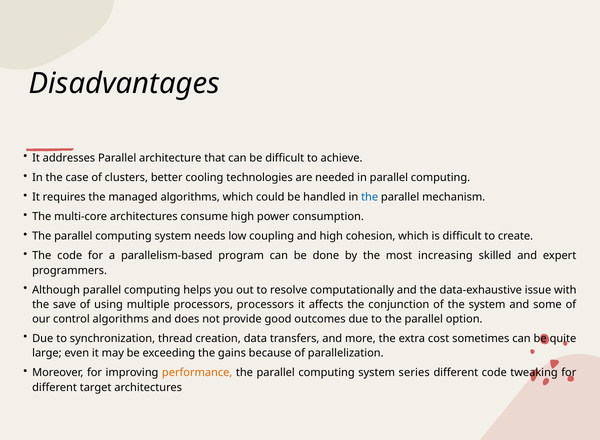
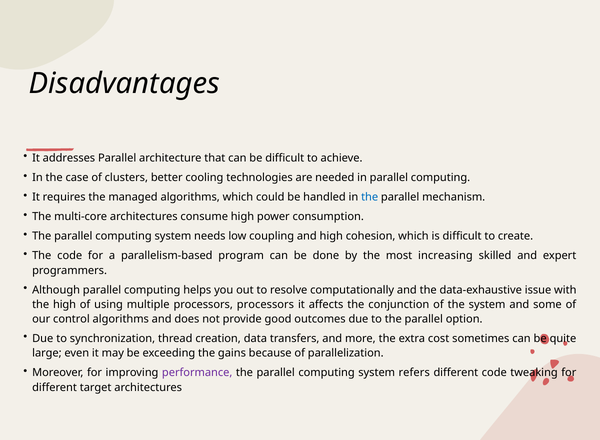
the save: save -> high (65, 304)
performance colour: orange -> purple (197, 372)
series: series -> refers (414, 372)
